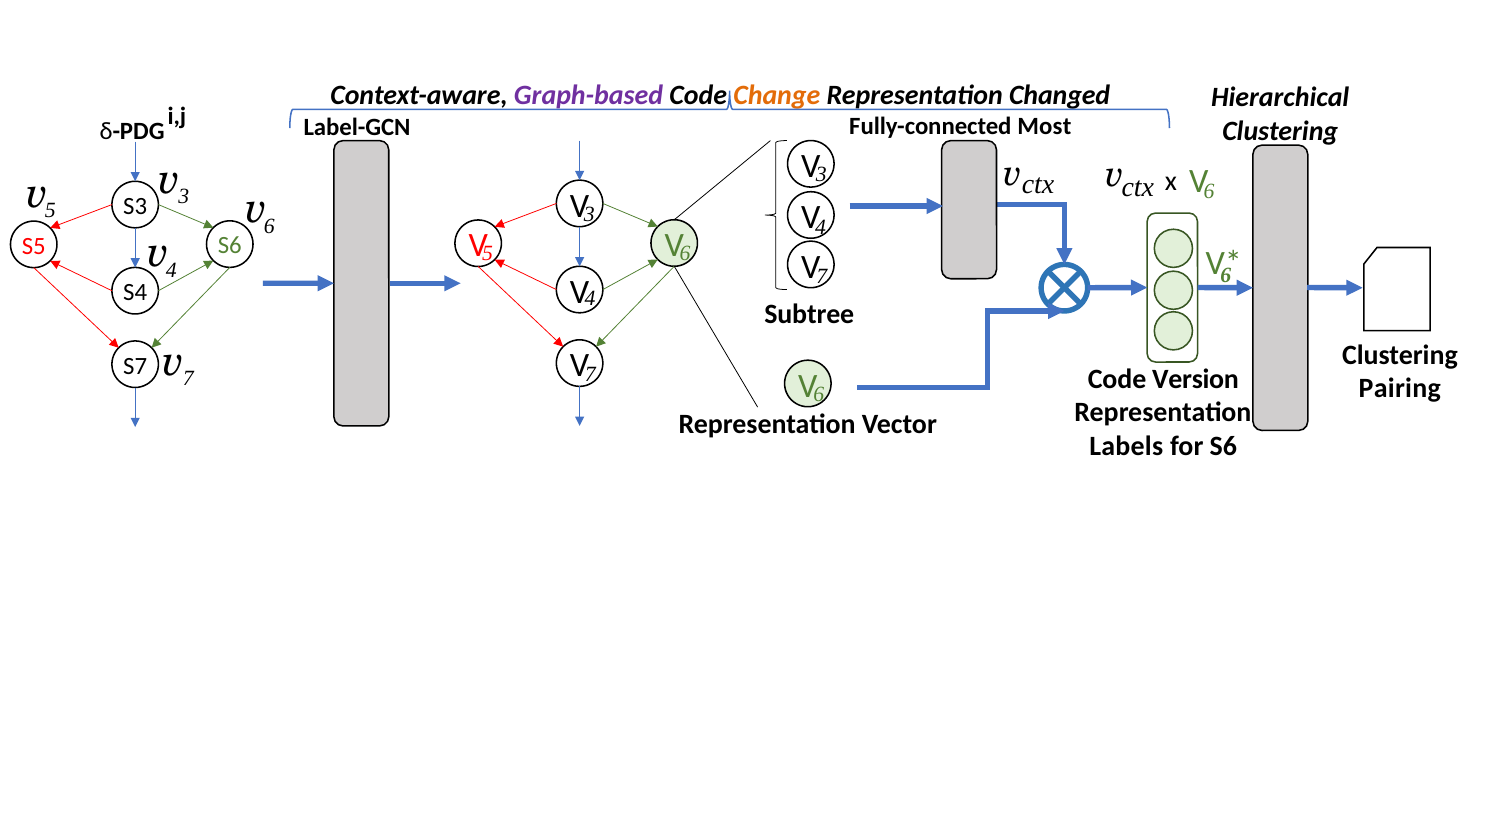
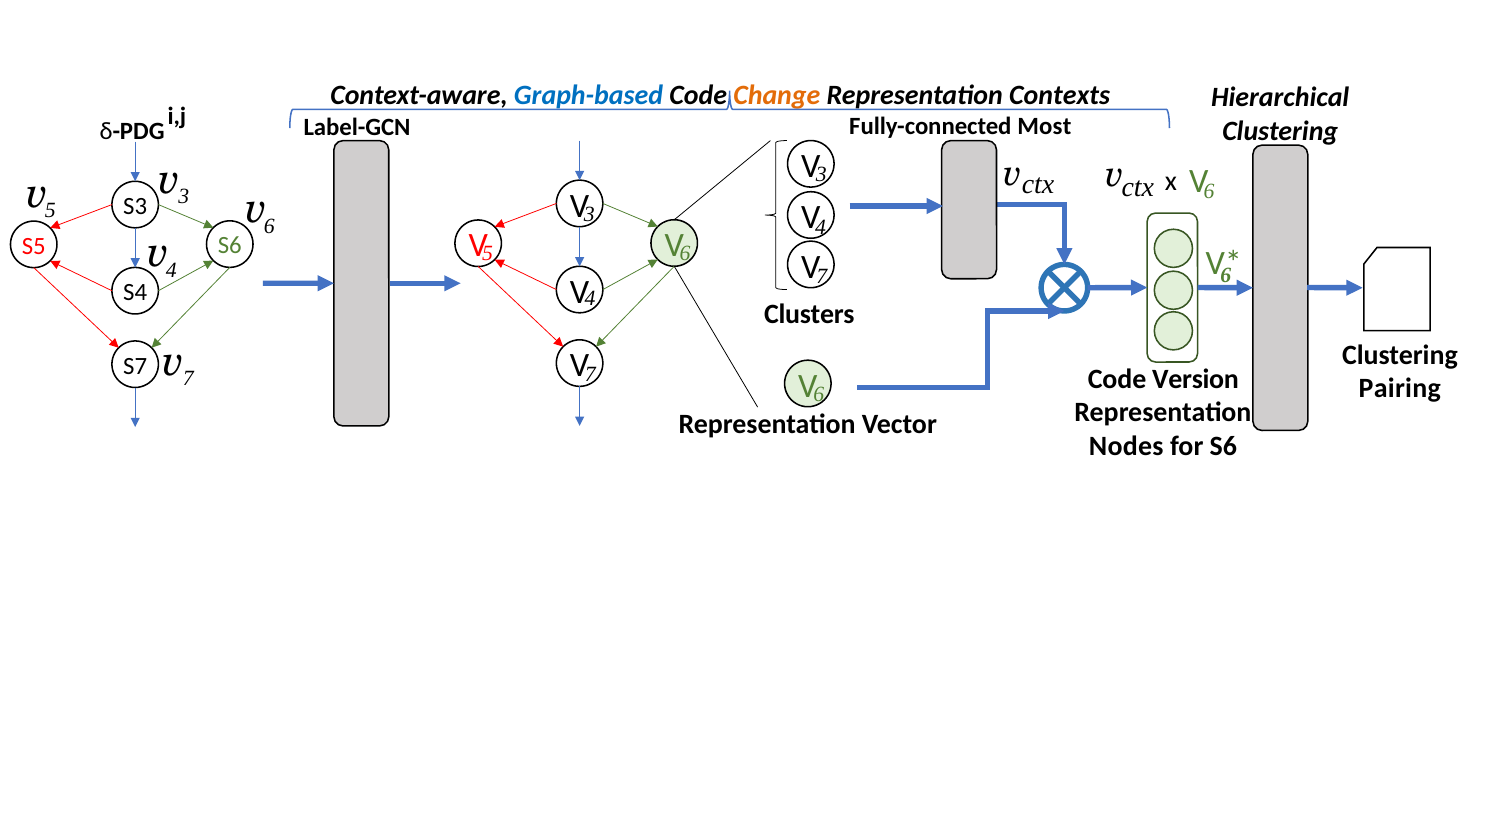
Graph-based colour: purple -> blue (589, 95)
Changed: Changed -> Contexts (1060, 95)
Subtree: Subtree -> Clusters (809, 314)
Labels: Labels -> Nodes (1126, 446)
